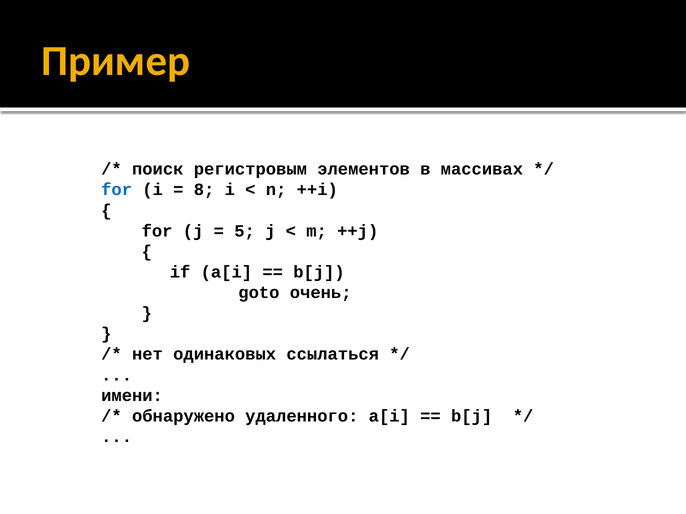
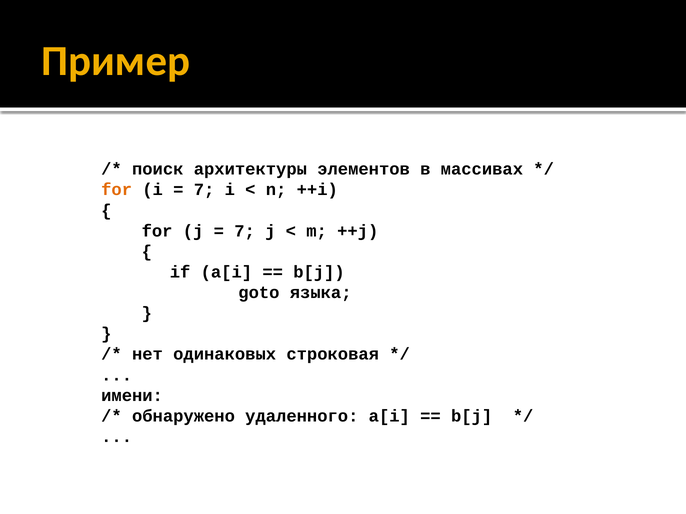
регистровым: регистровым -> архитектуры (250, 169)
for colour: blue -> orange (117, 190)
8: 8 -> 7 (204, 190)
5: 5 -> 7 (245, 231)
очень: очень -> языка (321, 293)
ссылаться: ссылаться -> строковая (333, 355)
